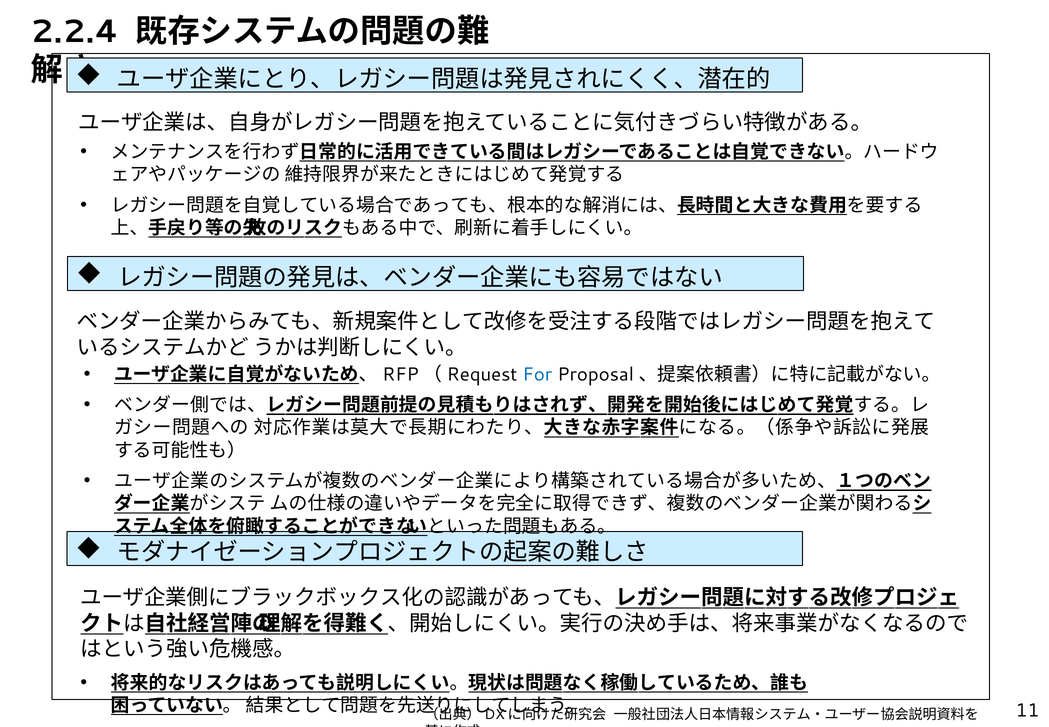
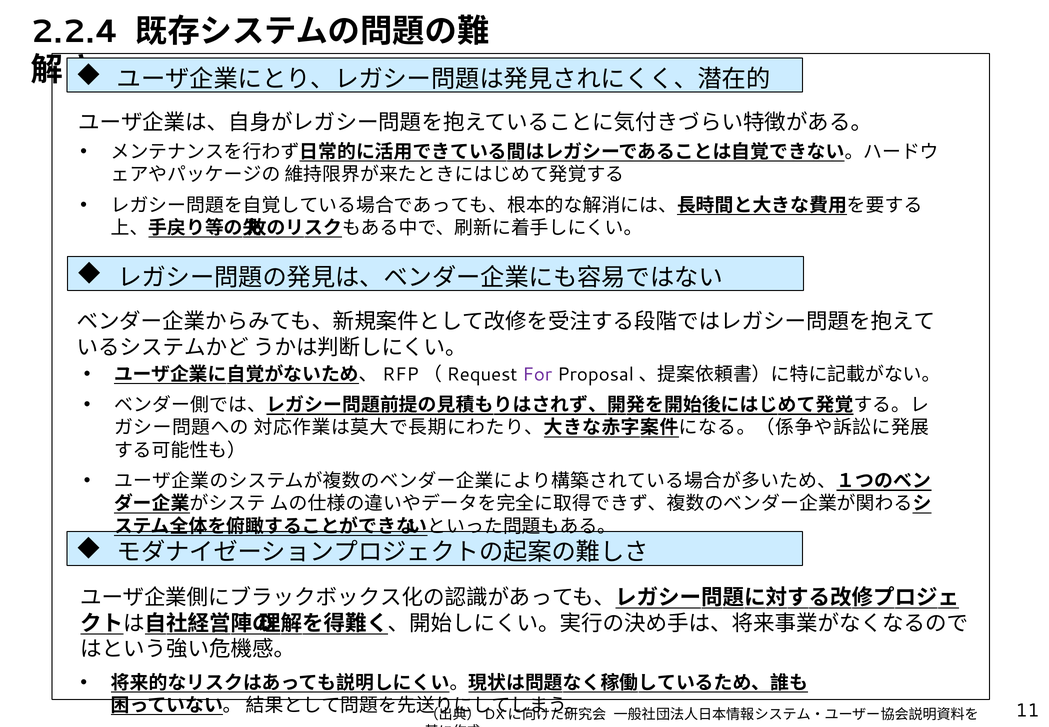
For colour: blue -> purple (537, 374)
